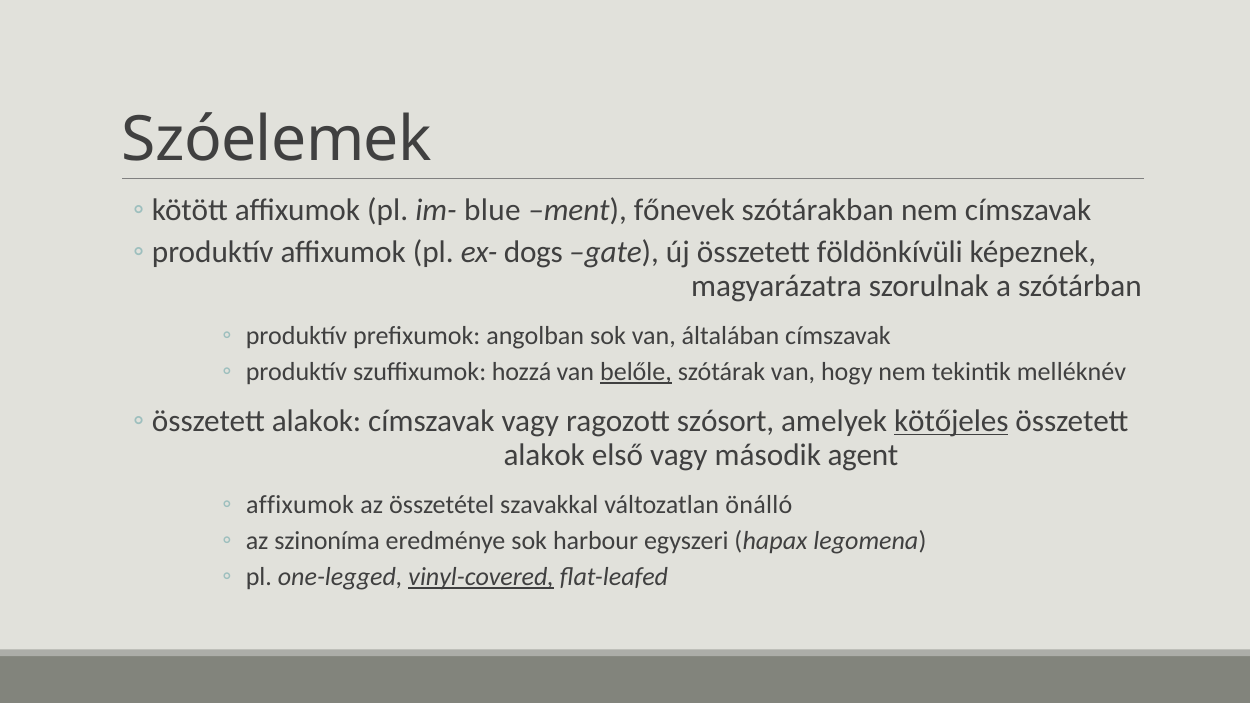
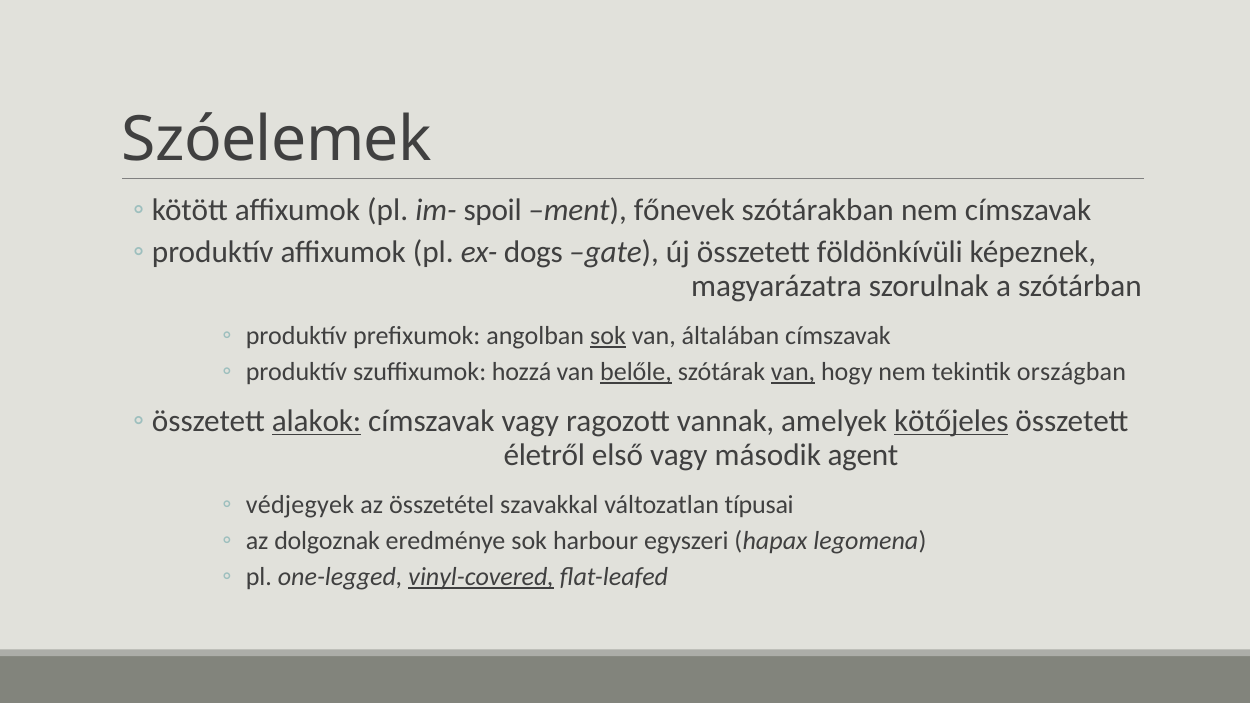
blue: blue -> spoil (493, 211)
sok underline: none -> present (608, 336)
van underline: none -> present (793, 372)
melléknév: melléknév -> országban (1071, 372)
alakok underline: none -> present (317, 421)
szósort: szósort -> vannak (726, 421)
alakok: alakok -> életről (544, 455)
affixumok: affixumok -> védjegyek (300, 505)
önálló: önálló -> típusai (759, 505)
szinoníma: szinoníma -> dolgoznak (327, 541)
